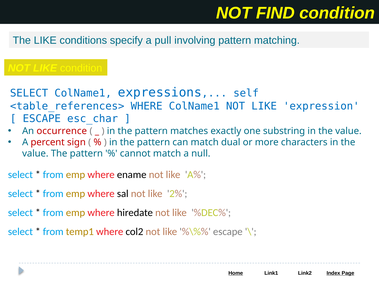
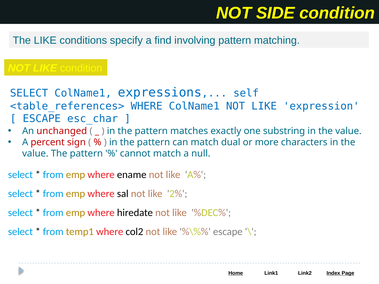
FIND: FIND -> SIDE (275, 13)
pull: pull -> find (163, 41)
occurrence: occurrence -> unchanged (62, 131)
